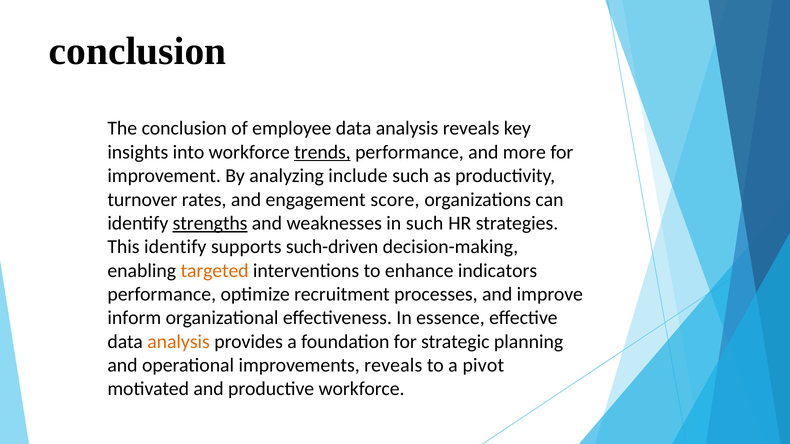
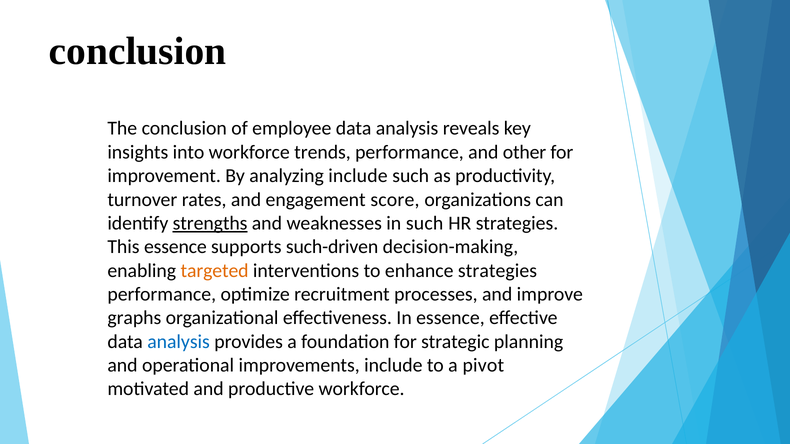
trends underline: present -> none (322, 152)
more: more -> other (525, 152)
This identify: identify -> essence (175, 247)
enhance indicators: indicators -> strategies (498, 271)
inform: inform -> graphs (134, 318)
analysis colour: orange -> blue (179, 342)
improvements reveals: reveals -> include (393, 366)
